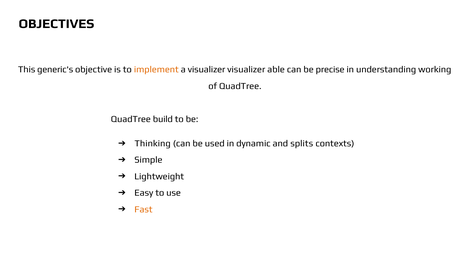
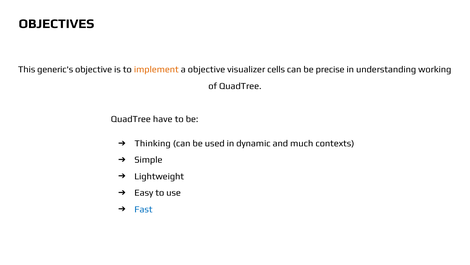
a visualizer: visualizer -> objective (207, 69)
able: able -> cells (276, 69)
build: build -> have (163, 119)
splits: splits -> much (302, 143)
Fast colour: orange -> blue (143, 209)
